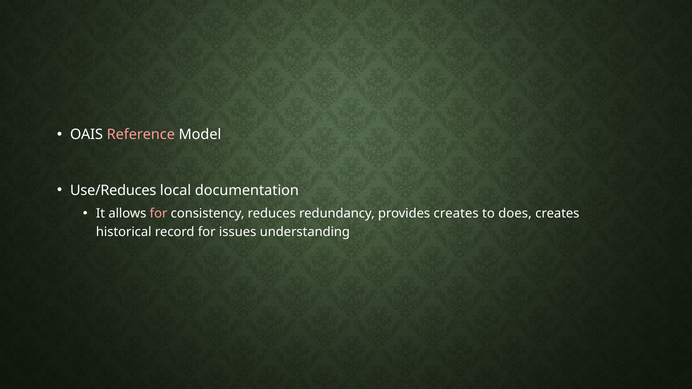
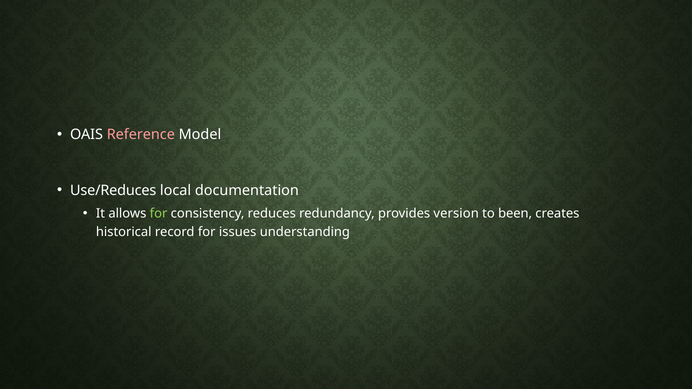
for colour: pink -> light green (159, 214)
provides creates: creates -> version (456, 214)
does: does -> been (515, 214)
